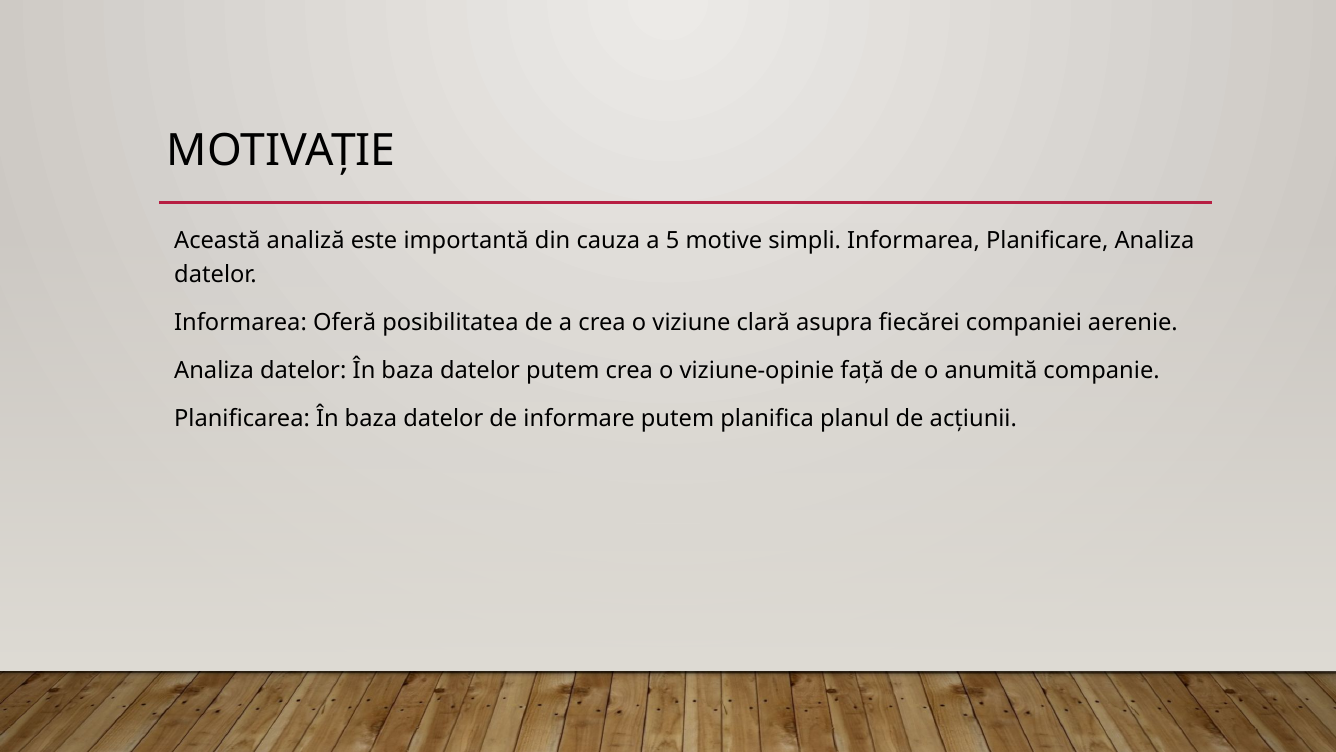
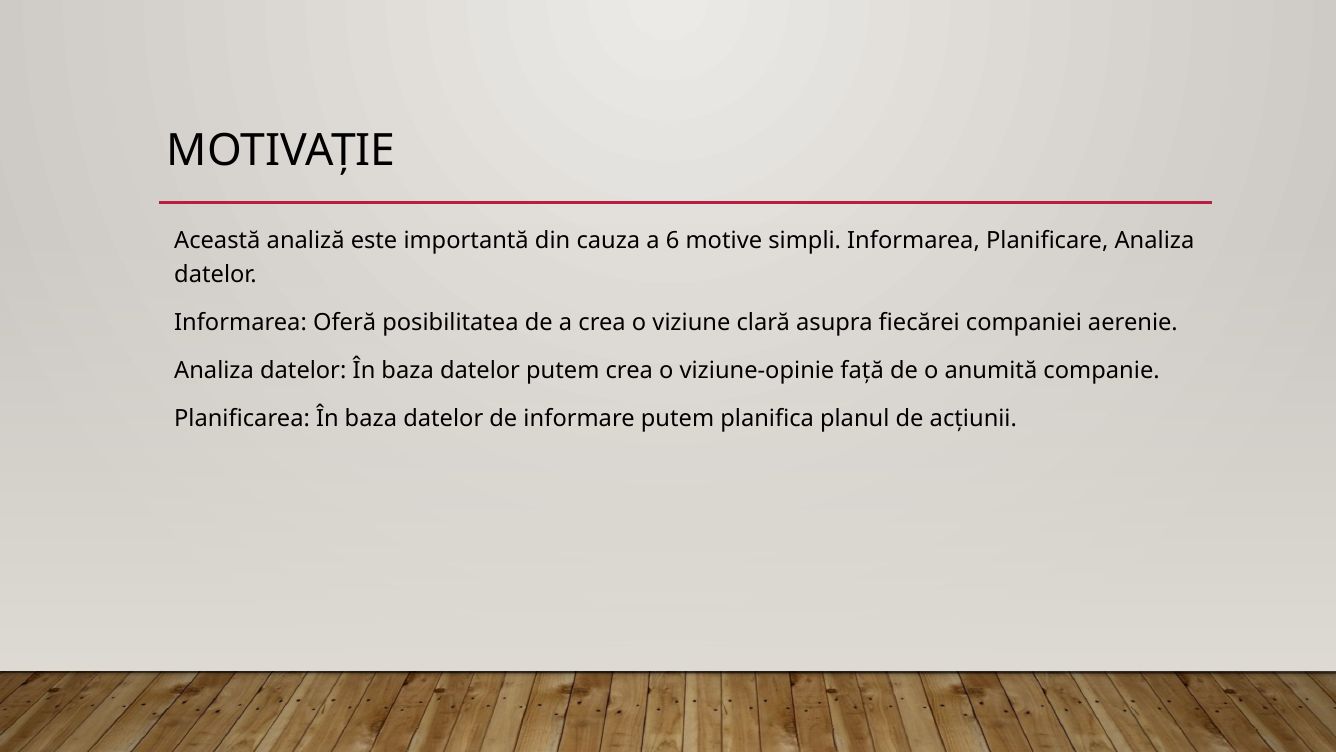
5: 5 -> 6 (673, 240)
